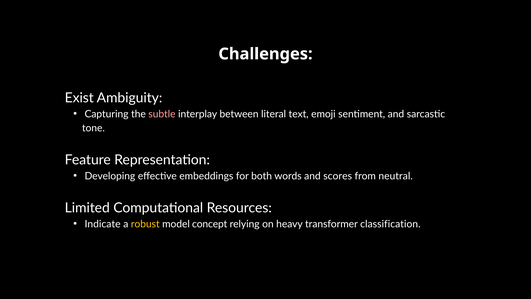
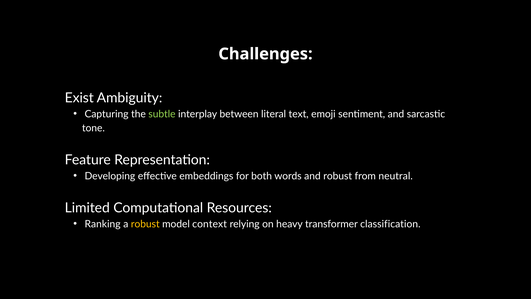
subtle colour: pink -> light green (162, 114)
and scores: scores -> robust (338, 176)
Indicate: Indicate -> Ranking (103, 224)
concept: concept -> context (210, 224)
